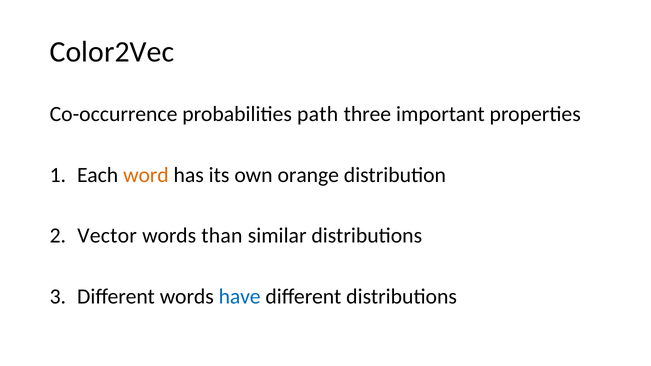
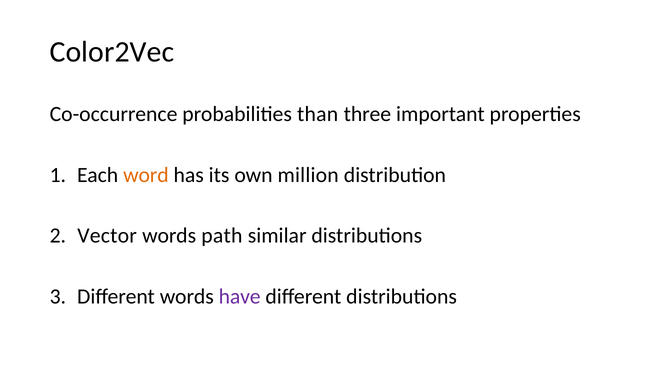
path: path -> than (318, 114)
orange: orange -> million (308, 175)
than: than -> path (222, 236)
have colour: blue -> purple (240, 297)
